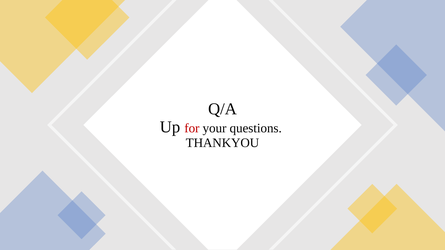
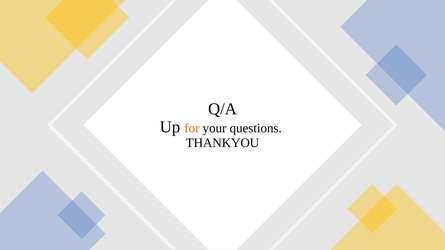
for colour: red -> orange (192, 128)
